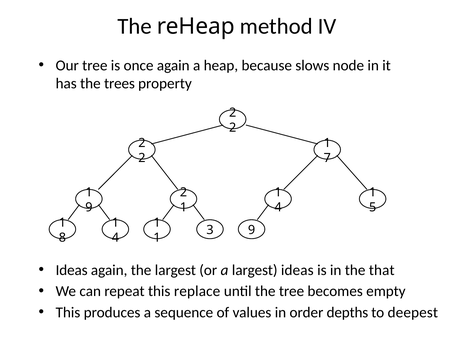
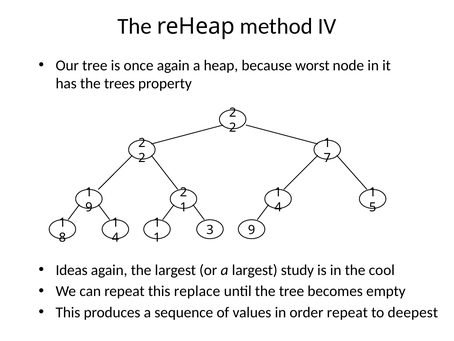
slows: slows -> worst (312, 65)
largest ideas: ideas -> study (297, 270)
that: that -> cool (382, 270)
order depths: depths -> repeat (347, 312)
